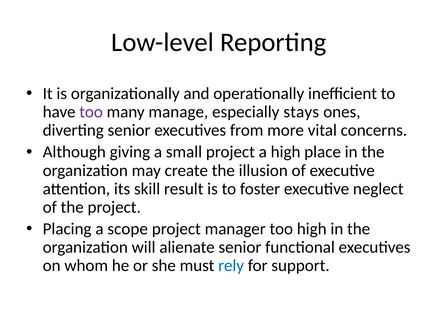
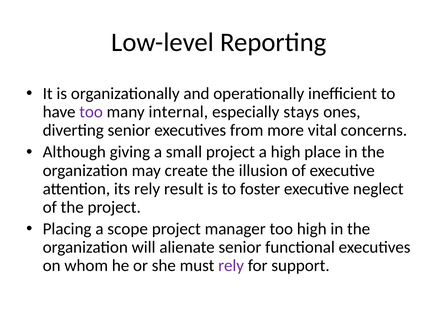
manage: manage -> internal (178, 112)
its skill: skill -> rely (147, 189)
rely colour: blue -> purple (231, 266)
